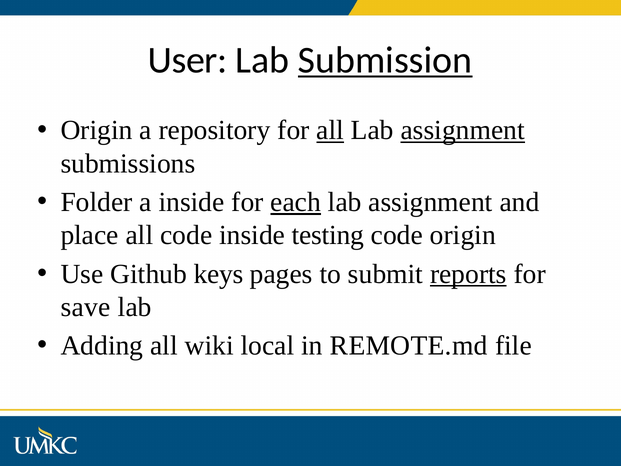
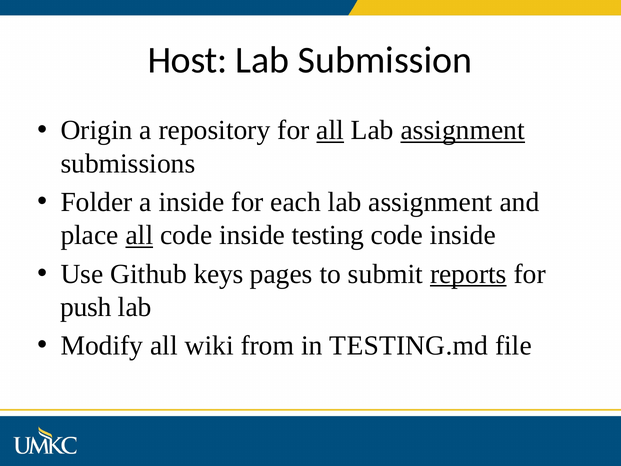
User: User -> Host (188, 60)
Submission underline: present -> none (385, 60)
each underline: present -> none (296, 202)
all underline: none -> present (139, 235)
origin: origin -> inside (463, 235)
save: save -> push (86, 307)
Adding: Adding -> Modify (102, 346)
local: local -> from (267, 346)
REMOTE.md: REMOTE.md -> TESTING.md (409, 346)
